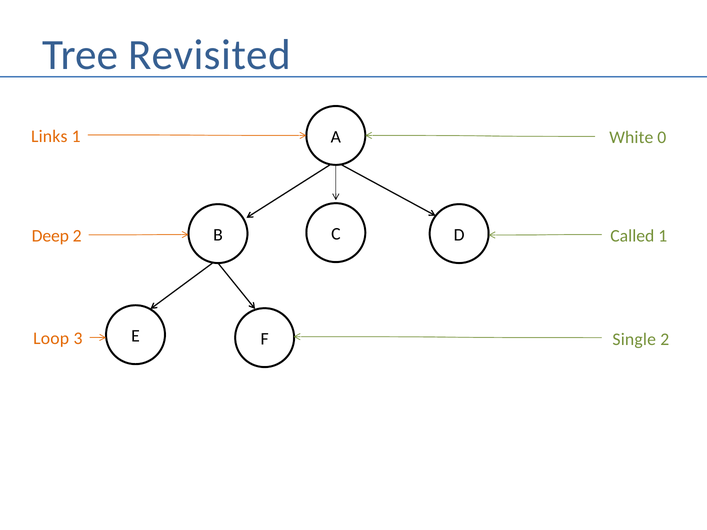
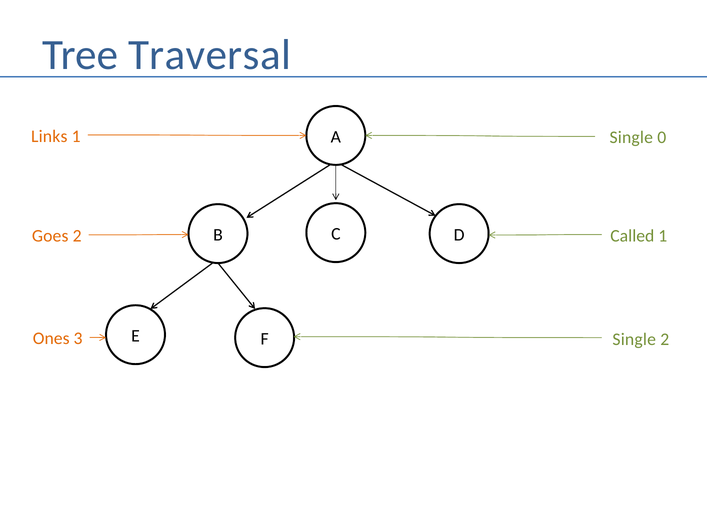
Revisited: Revisited -> Traversal (210, 55)
White: White -> Single (631, 138)
Deep: Deep -> Goes (50, 236)
Loop: Loop -> Ones (51, 339)
